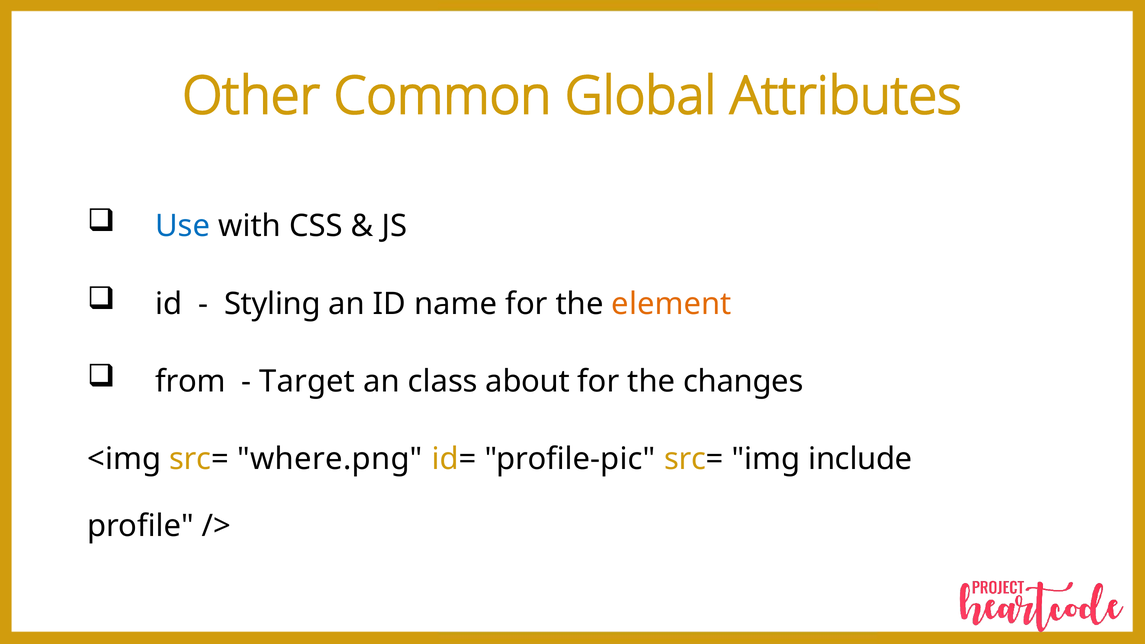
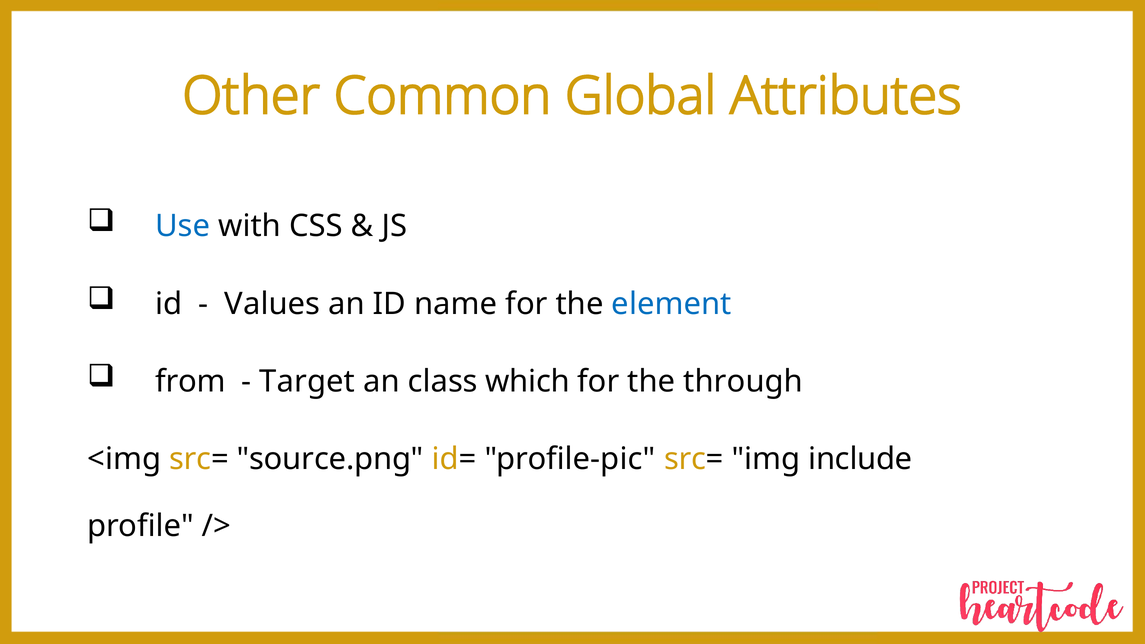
Styling: Styling -> Values (272, 304)
element colour: orange -> blue (671, 304)
about: about -> which (528, 382)
changes: changes -> through (743, 382)
where.png: where.png -> source.png (330, 459)
